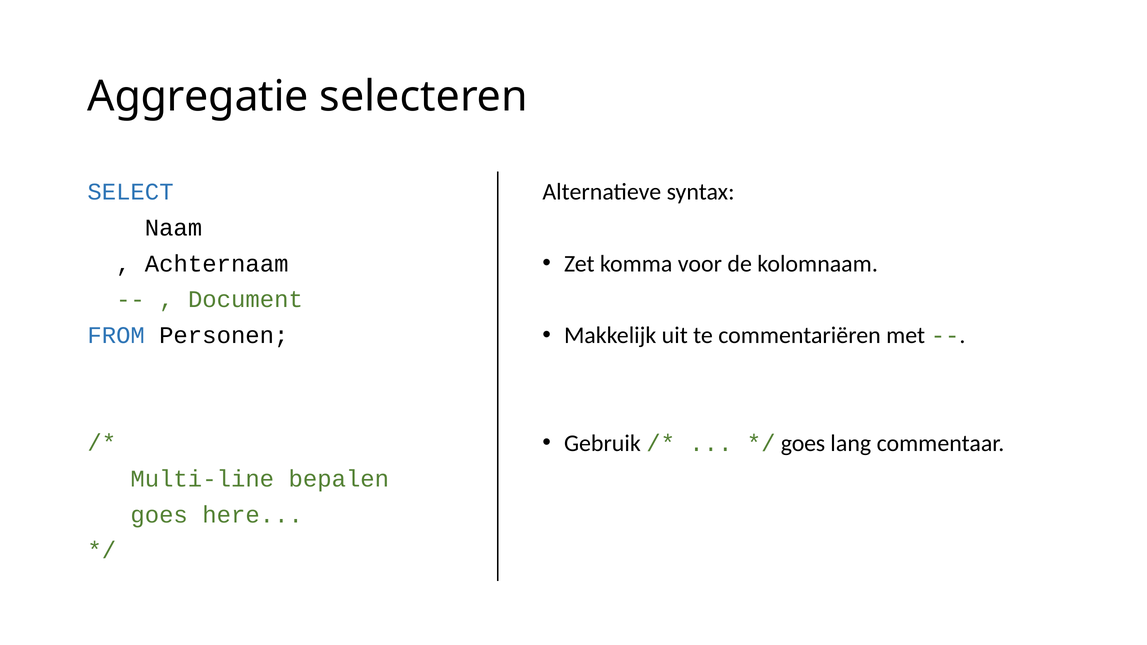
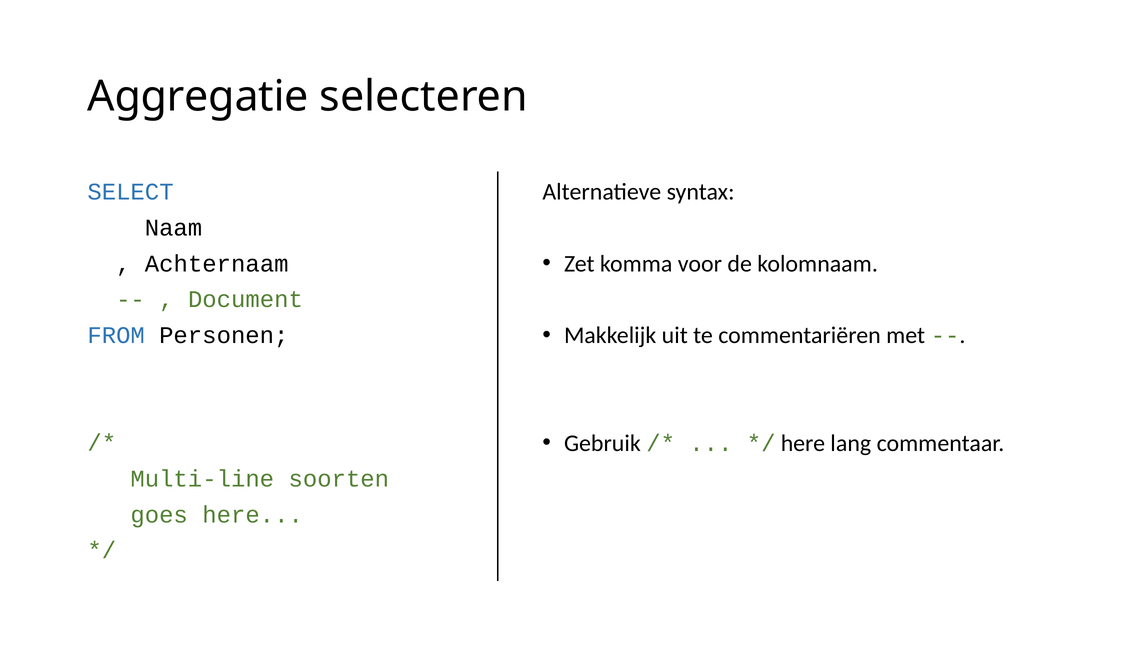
goes: goes -> here (803, 443)
bepalen: bepalen -> soorten (339, 479)
